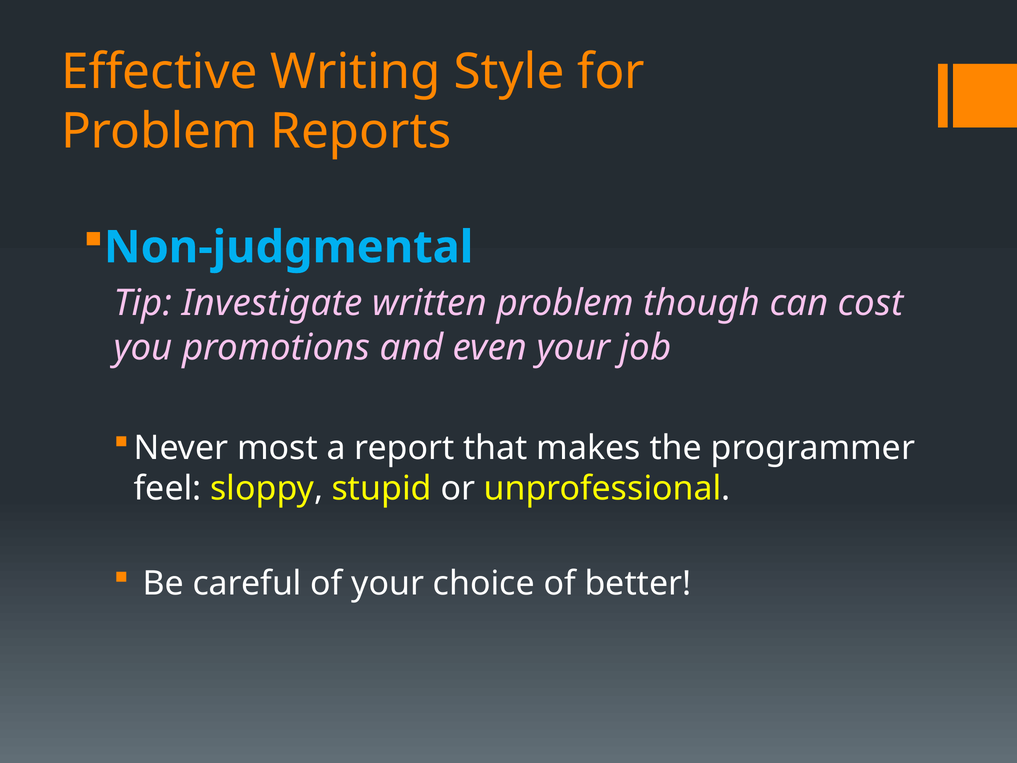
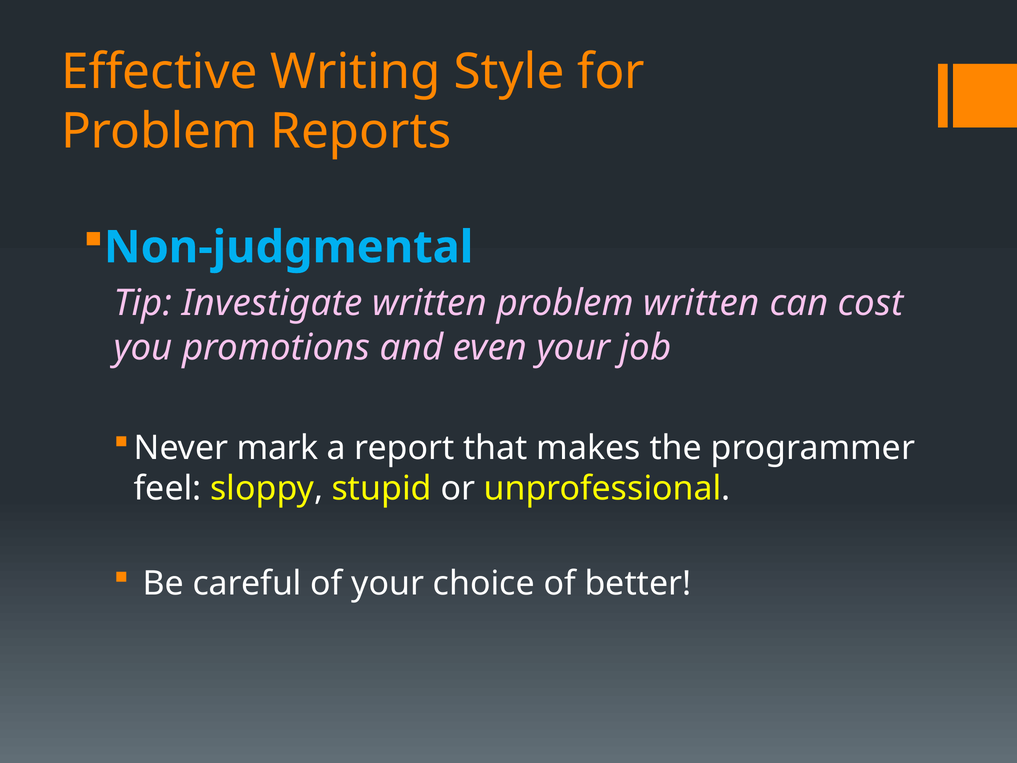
problem though: though -> written (701, 303)
most: most -> mark (278, 448)
